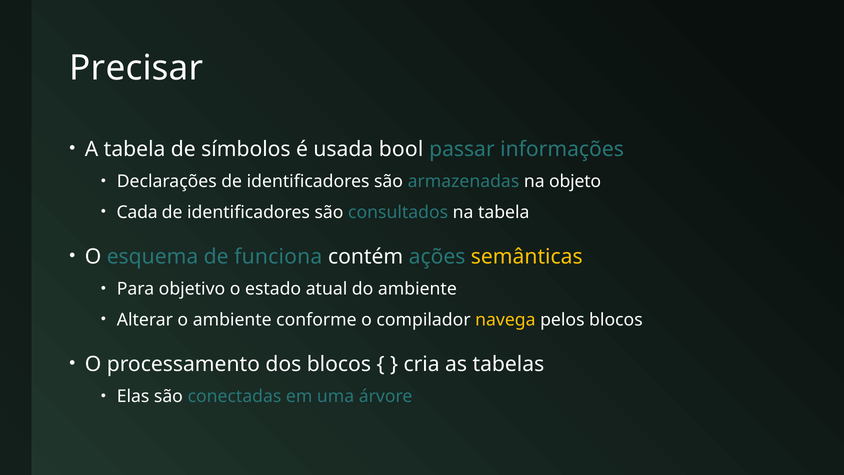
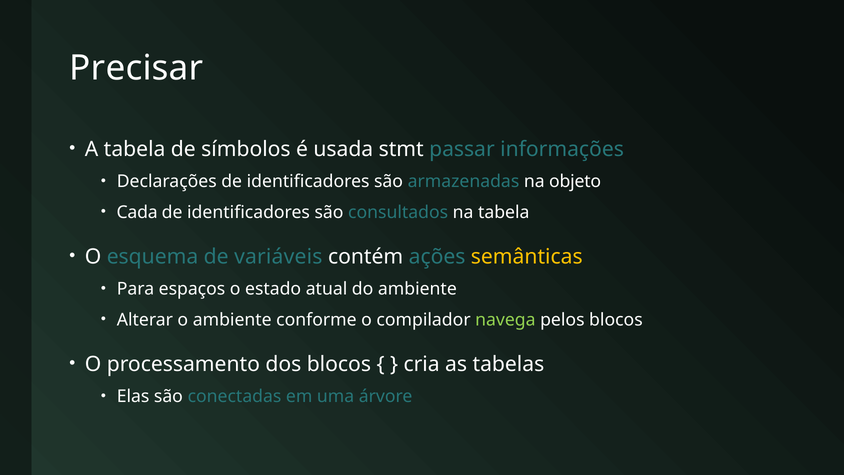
bool: bool -> stmt (401, 149)
funciona: funciona -> variáveis (278, 256)
objetivo: objetivo -> espaços (192, 289)
navega colour: yellow -> light green (505, 320)
